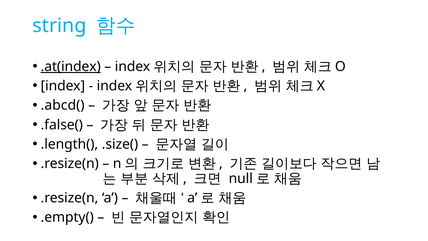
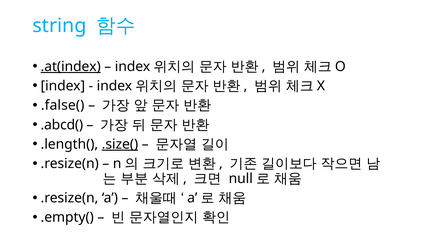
.abcd(: .abcd( -> .false( (63, 105)
.false(: .false( -> .abcd( (62, 125)
.size( underline: none -> present (120, 144)
